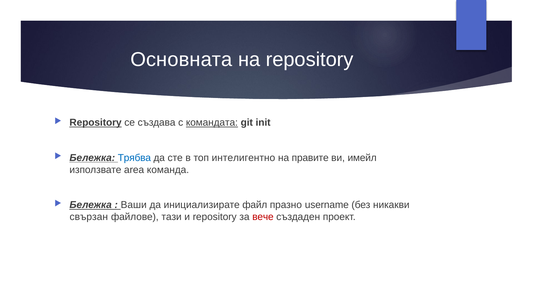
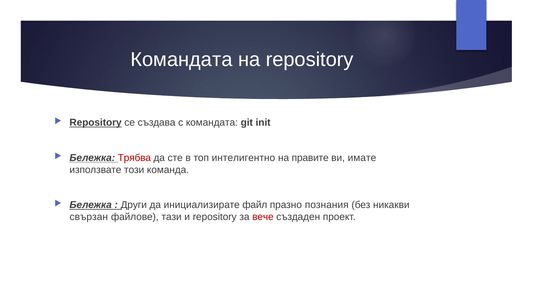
Основната: Основната -> Командата (181, 59)
командата underline: present -> none (212, 123)
Трябва colour: blue -> red (134, 158)
имейл: имейл -> имате (362, 158)
area: area -> този (134, 170)
Ваши: Ваши -> Други (134, 205)
username: username -> познания (327, 205)
